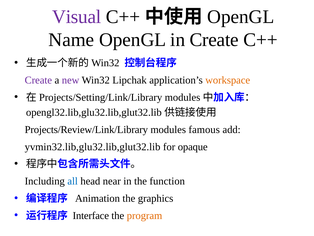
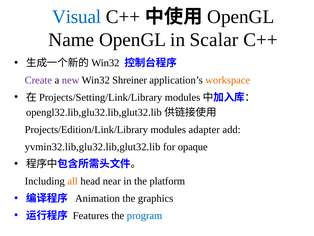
Visual colour: purple -> blue (77, 17)
in Create: Create -> Scalar (214, 40)
Lipchak: Lipchak -> Shreiner (130, 80)
Projects/Review/Link/Library: Projects/Review/Link/Library -> Projects/Edition/Link/Library (86, 129)
famous: famous -> adapter (204, 129)
all colour: blue -> orange (73, 181)
function: function -> platform (167, 181)
Interface: Interface -> Features (91, 215)
program colour: orange -> blue (145, 215)
